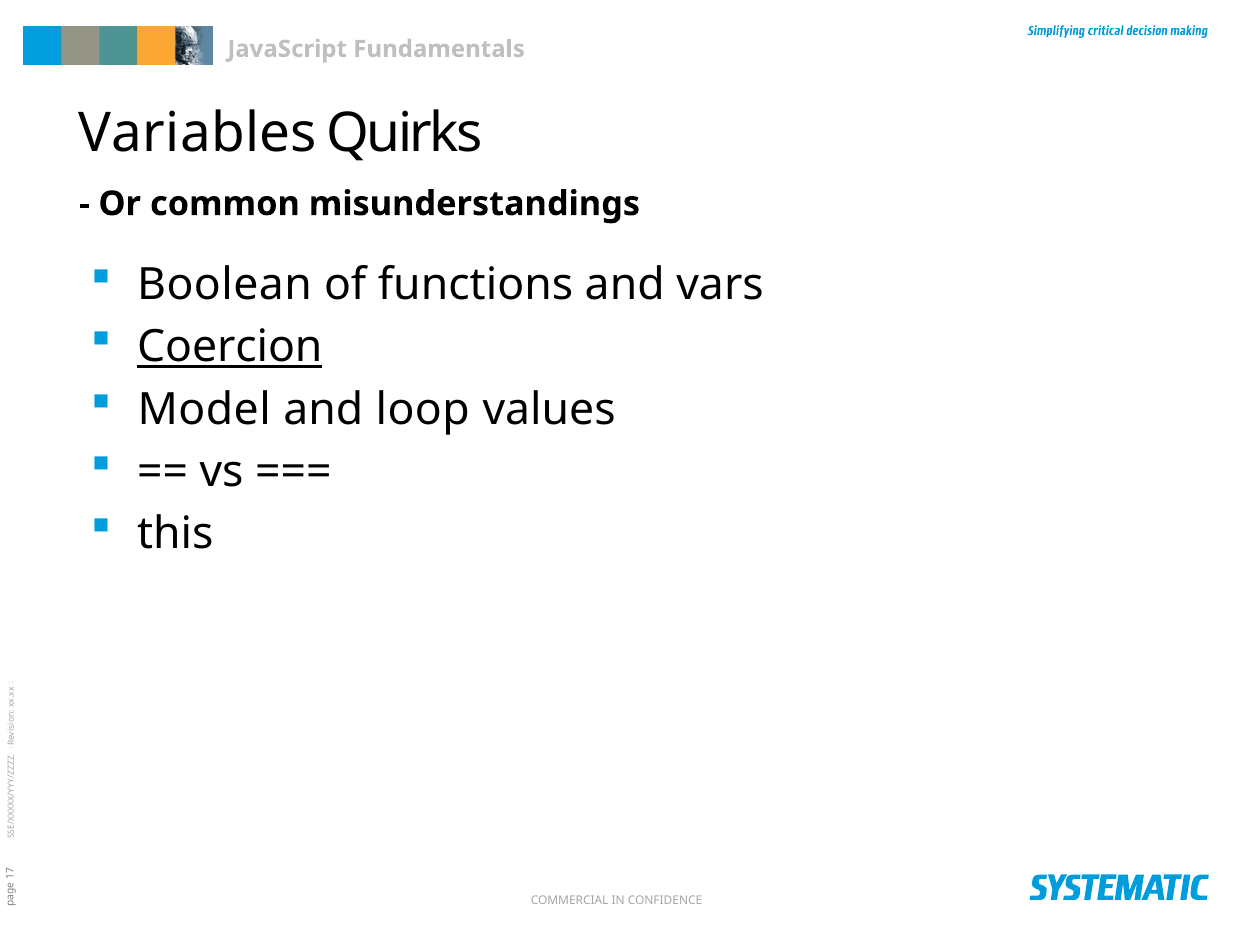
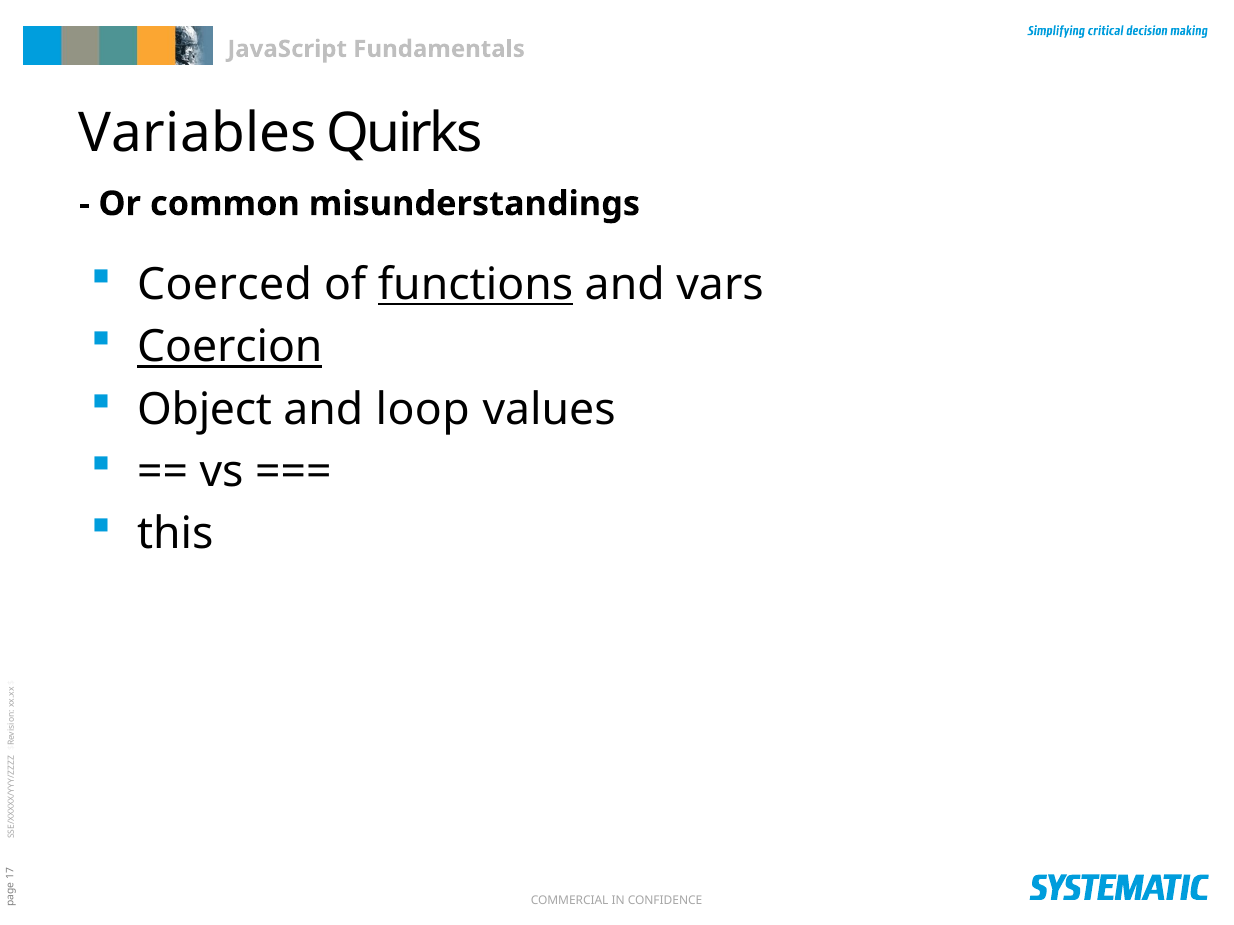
Boolean: Boolean -> Coerced (225, 285)
functions underline: none -> present (476, 285)
Model: Model -> Object (205, 410)
